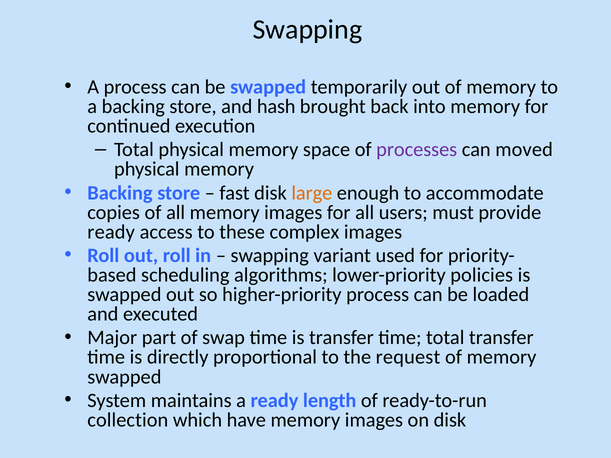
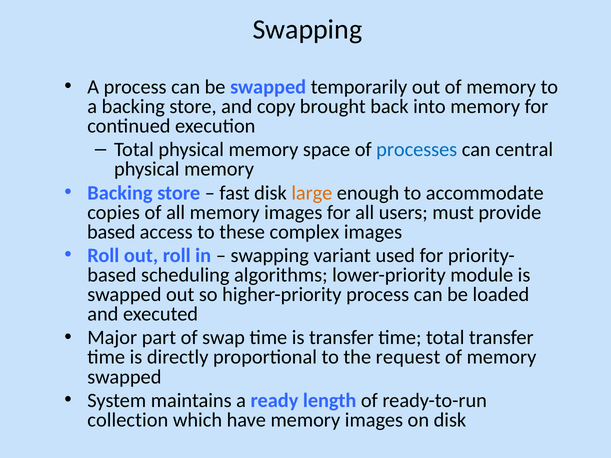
hash: hash -> copy (276, 107)
processes colour: purple -> blue (417, 150)
moved: moved -> central (524, 150)
ready: ready -> based (111, 232)
policies: policies -> module (482, 275)
